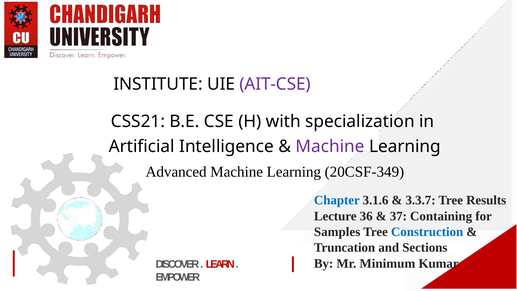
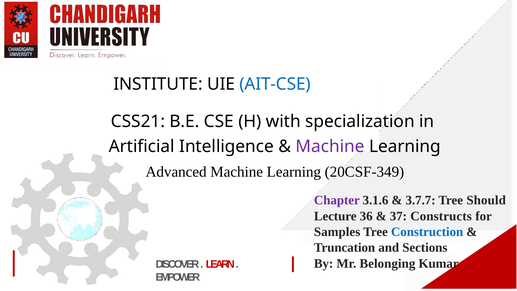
AIT-CSE colour: purple -> blue (275, 84)
Chapter colour: blue -> purple (337, 200)
3.3.7: 3.3.7 -> 3.7.7 (421, 200)
Results: Results -> Should (486, 200)
Containing: Containing -> Constructs (441, 216)
Minimum: Minimum -> Belonging (387, 263)
